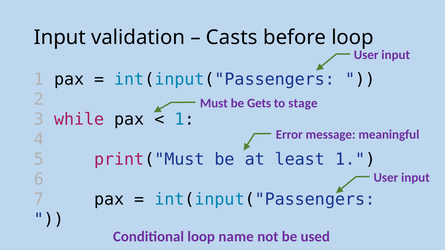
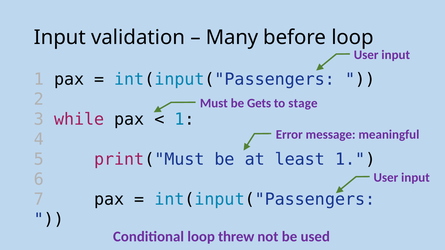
Casts: Casts -> Many (232, 37)
name: name -> threw (236, 237)
